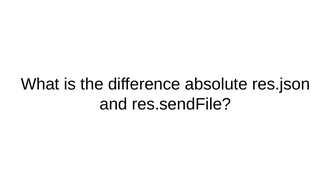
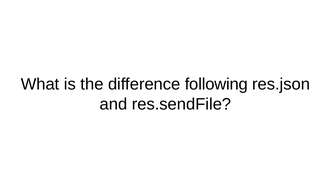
absolute: absolute -> following (216, 84)
